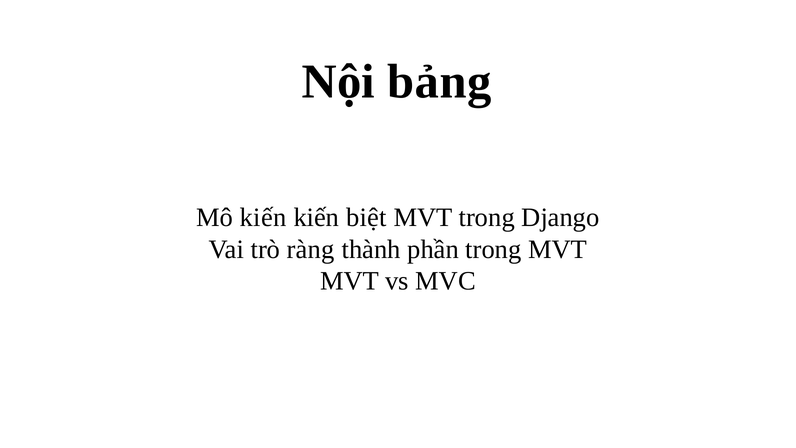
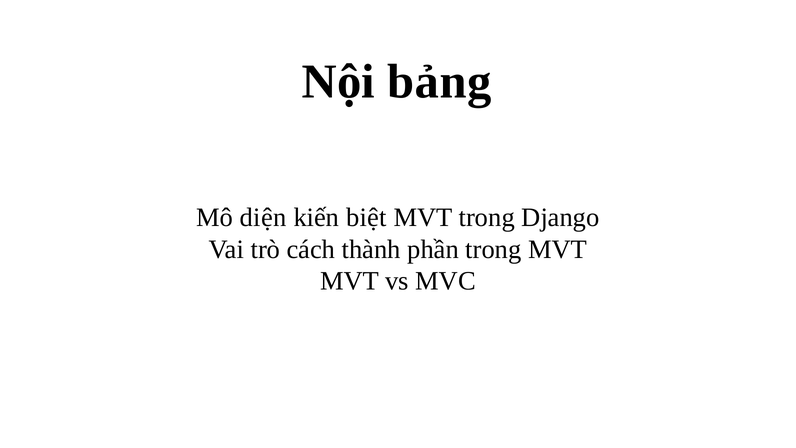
Mô kiến: kiến -> diện (263, 217)
ràng: ràng -> cách (311, 249)
